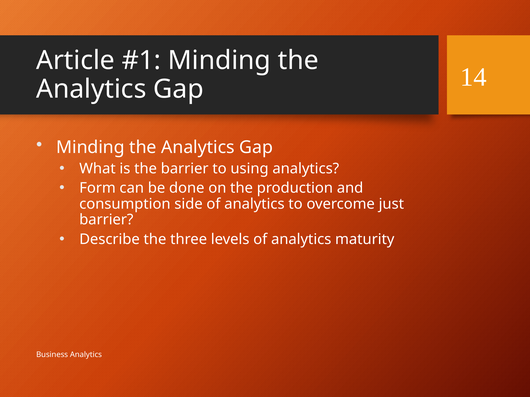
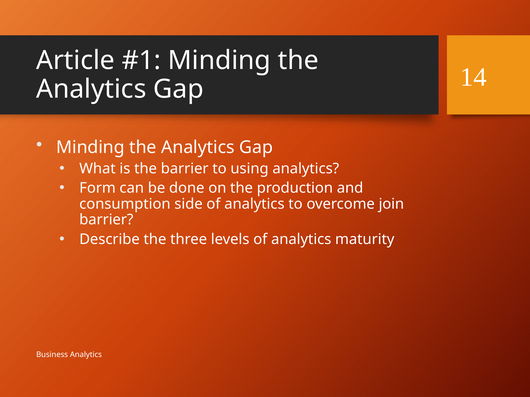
just: just -> join (391, 204)
